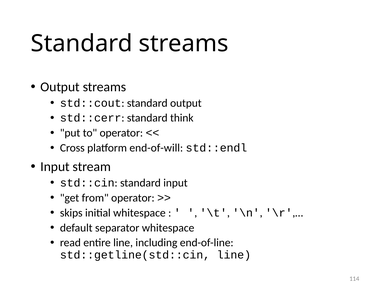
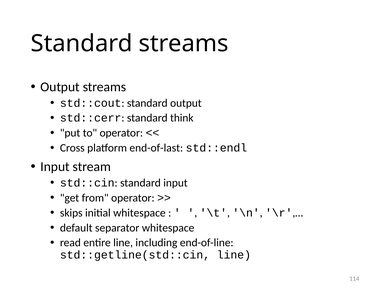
end-of-will: end-of-will -> end-of-last (156, 148)
